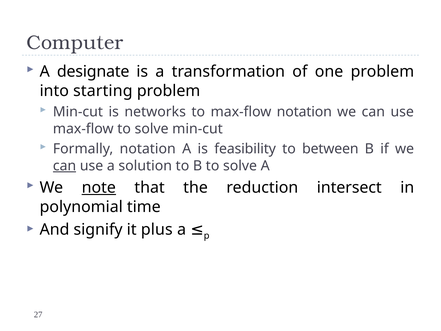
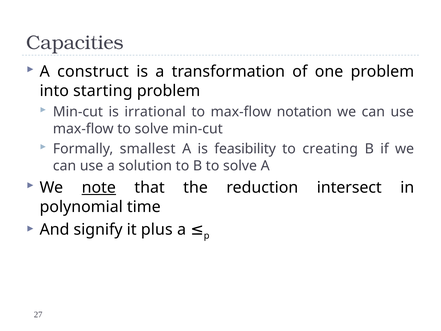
Computer: Computer -> Capacities (75, 43)
designate: designate -> construct (93, 72)
networks: networks -> irrational (155, 112)
Formally notation: notation -> smallest (148, 149)
between: between -> creating (330, 149)
can underline: present -> none (65, 166)
